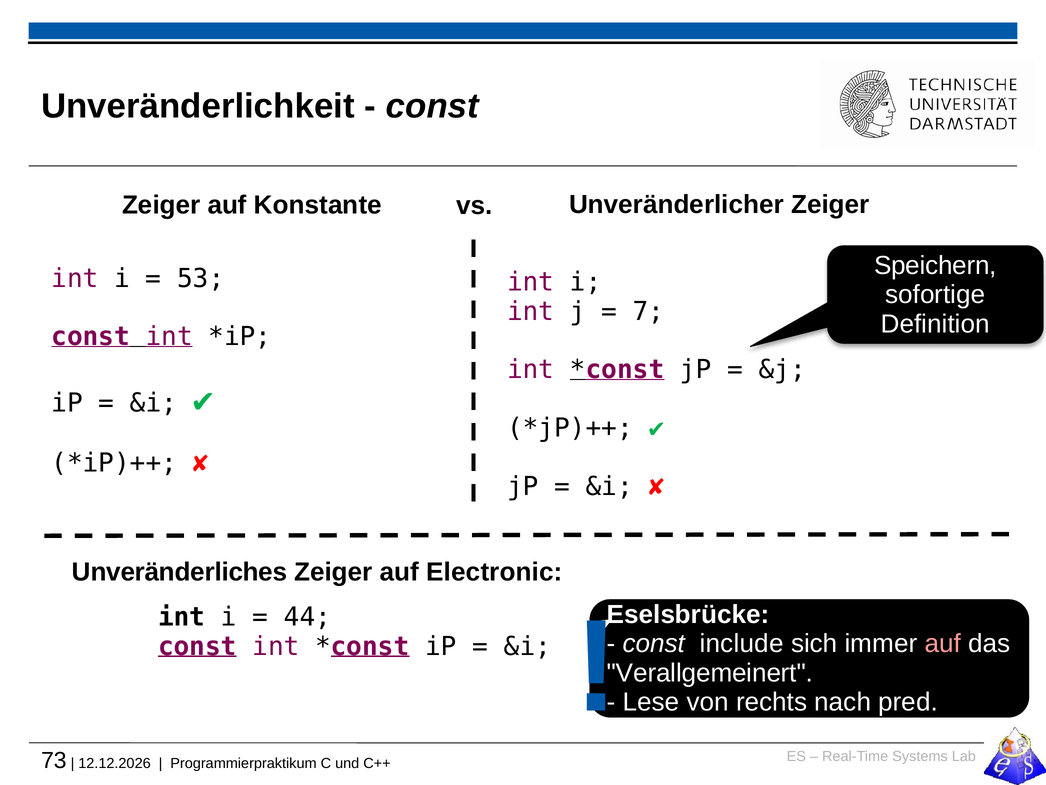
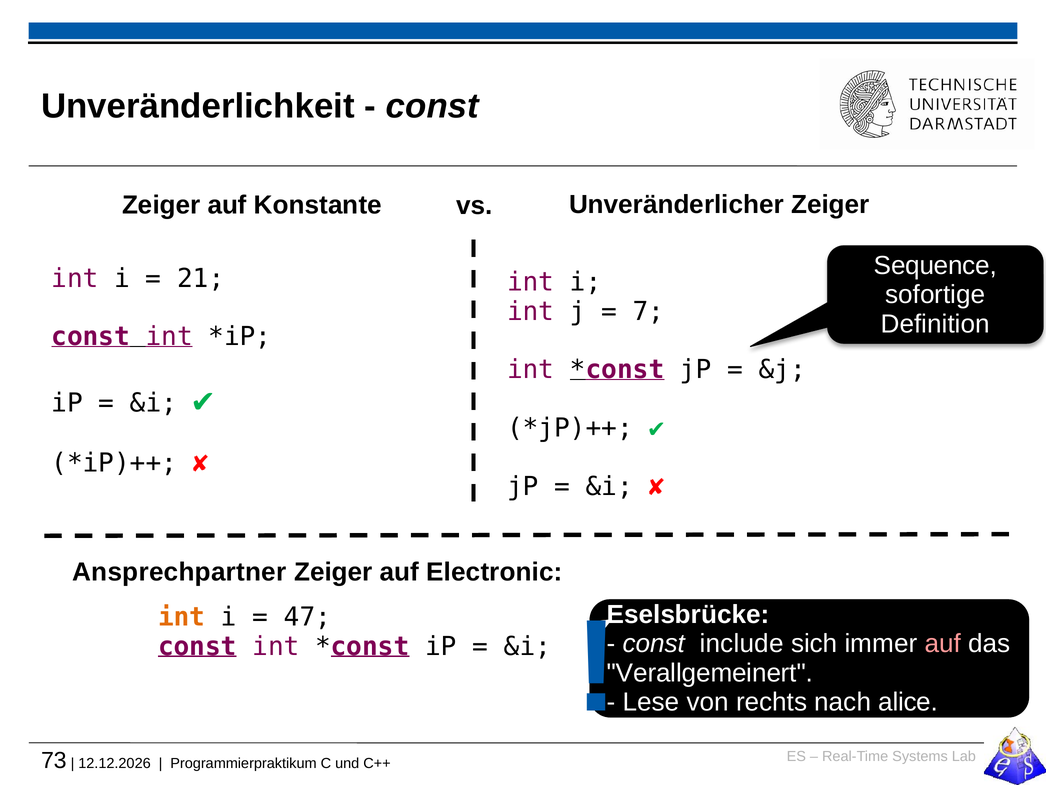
Speichern: Speichern -> Sequence (935, 265)
53: 53 -> 21 (201, 278)
Unveränderliches: Unveränderliches -> Ansprechpartner (179, 572)
int colour: black -> orange (182, 617)
44: 44 -> 47 (307, 617)
pred: pred -> alice (908, 702)
